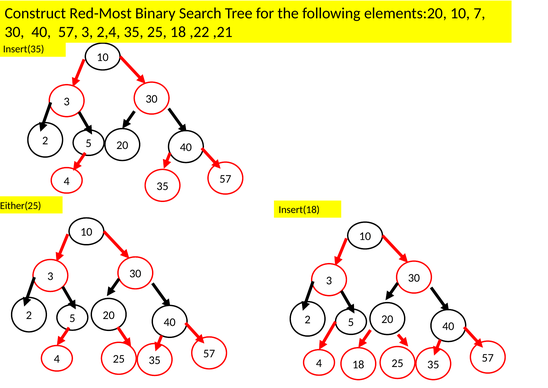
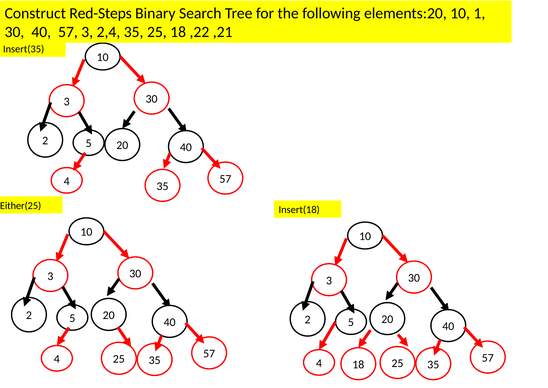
Red-Most: Red-Most -> Red-Steps (101, 13)
7: 7 -> 1 (479, 13)
